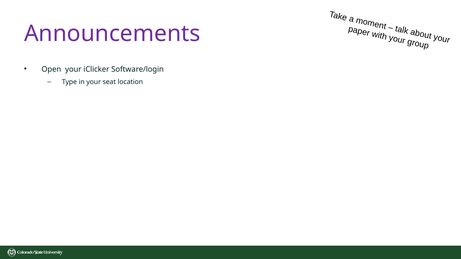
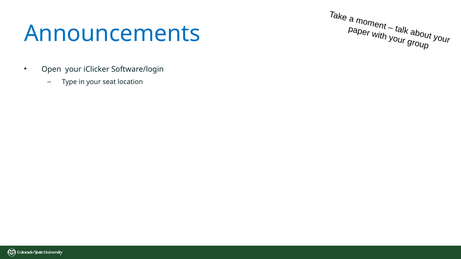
Announcements colour: purple -> blue (112, 34)
